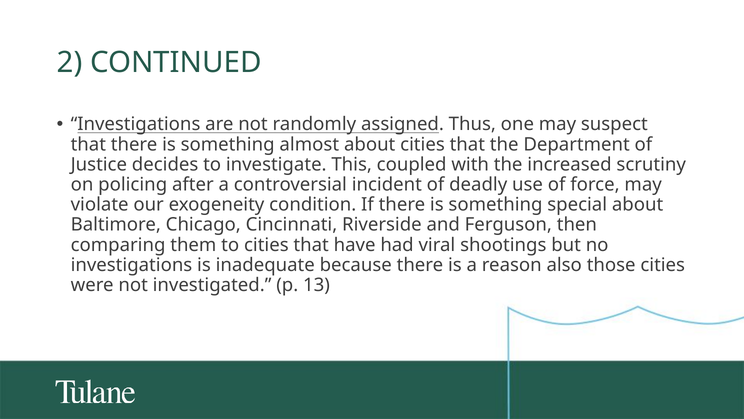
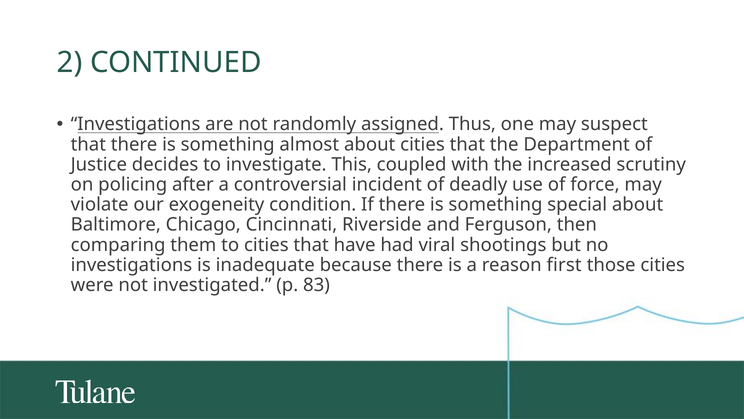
also: also -> first (564, 265)
13: 13 -> 83 (317, 285)
